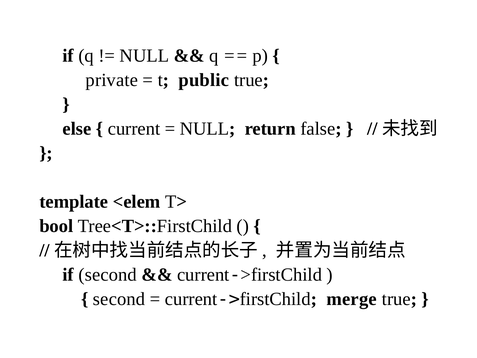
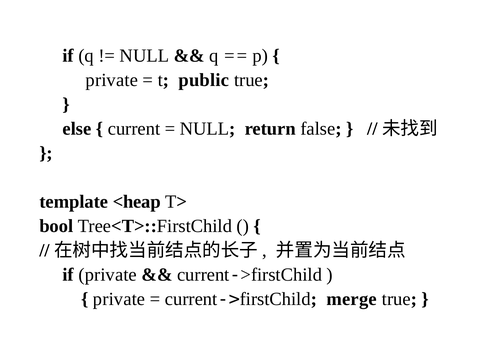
<elem: <elem -> <heap (137, 202)
if second: second -> private (108, 275)
second: second -> private (119, 299)
